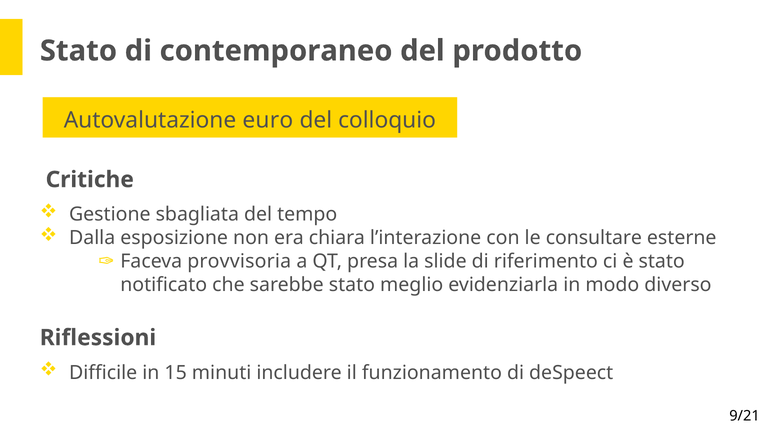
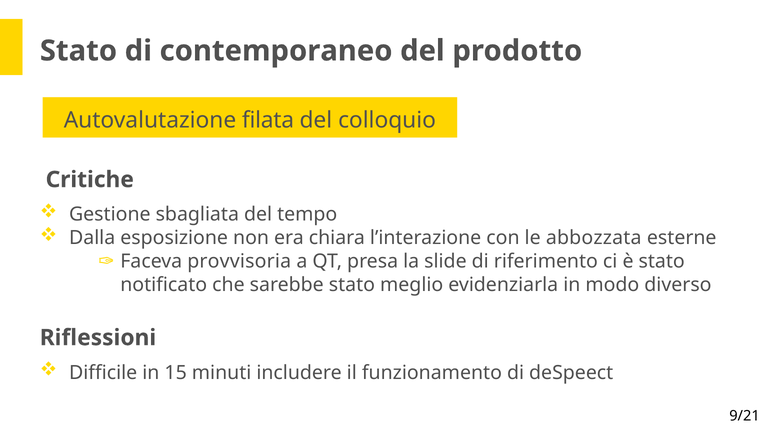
euro: euro -> filata (268, 120)
consultare: consultare -> abbozzata (594, 238)
